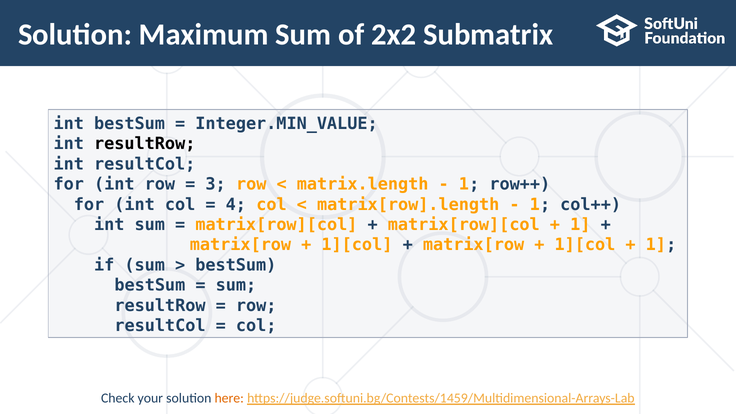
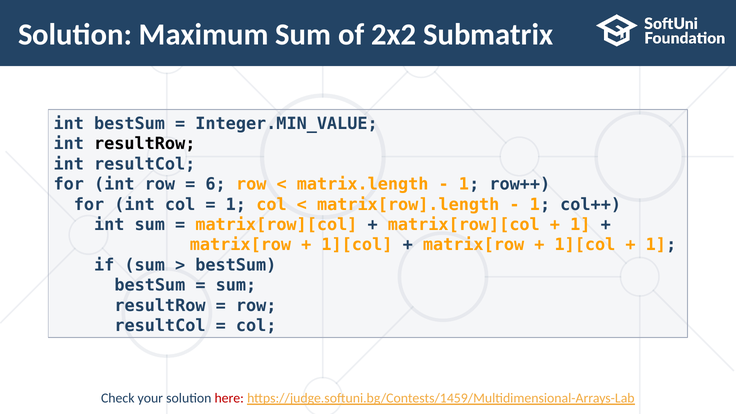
3: 3 -> 6 (216, 184)
4: 4 -> 1 (236, 204)
here colour: orange -> red (229, 398)
